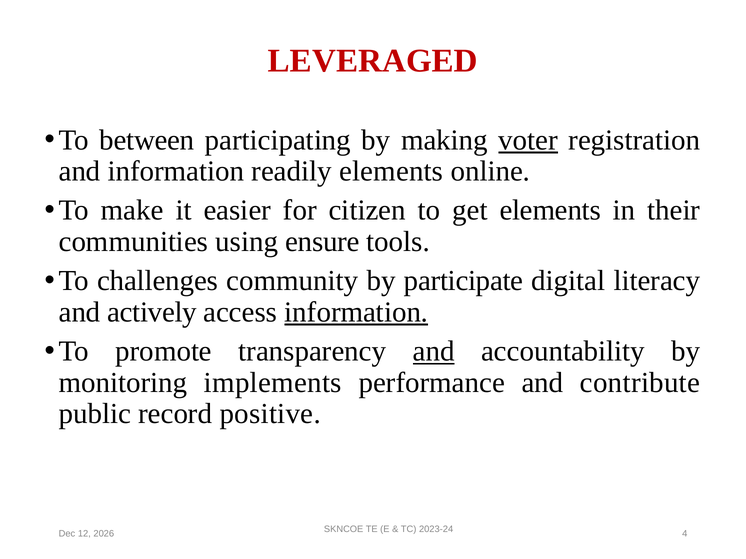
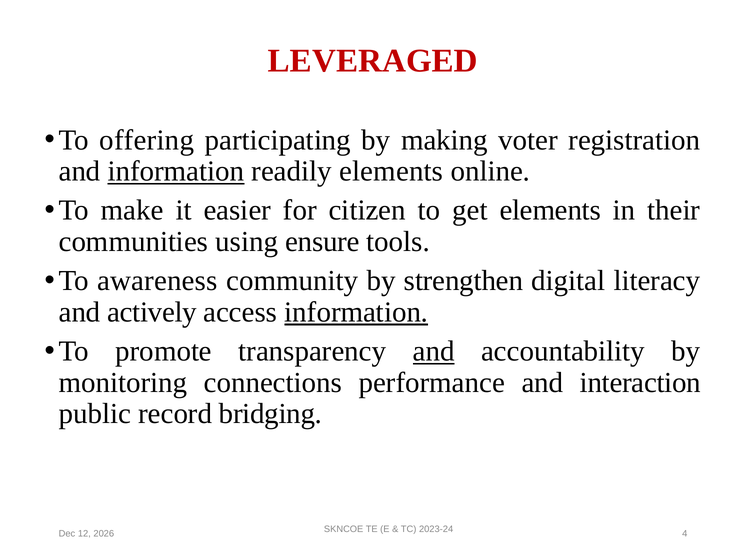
between: between -> offering (147, 140)
voter underline: present -> none (528, 140)
information underline: none -> present (176, 171)
challenges: challenges -> awareness (157, 281)
participate: participate -> strengthen (463, 281)
implements: implements -> connections (273, 383)
contribute: contribute -> interaction (640, 383)
positive: positive -> bridging (270, 414)
